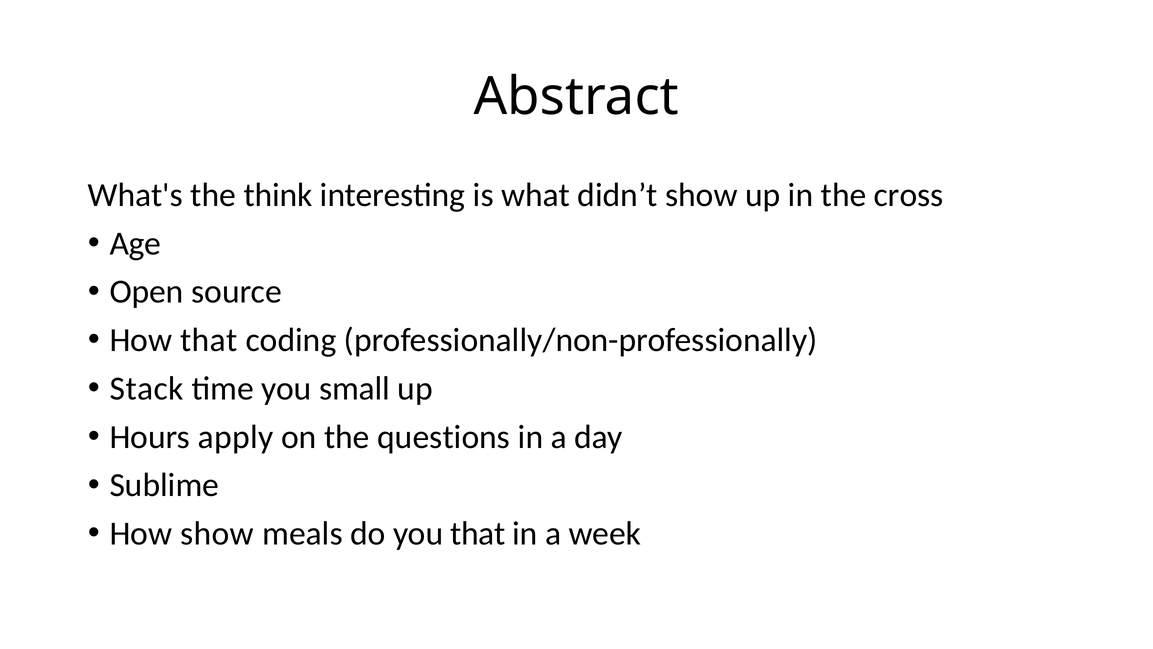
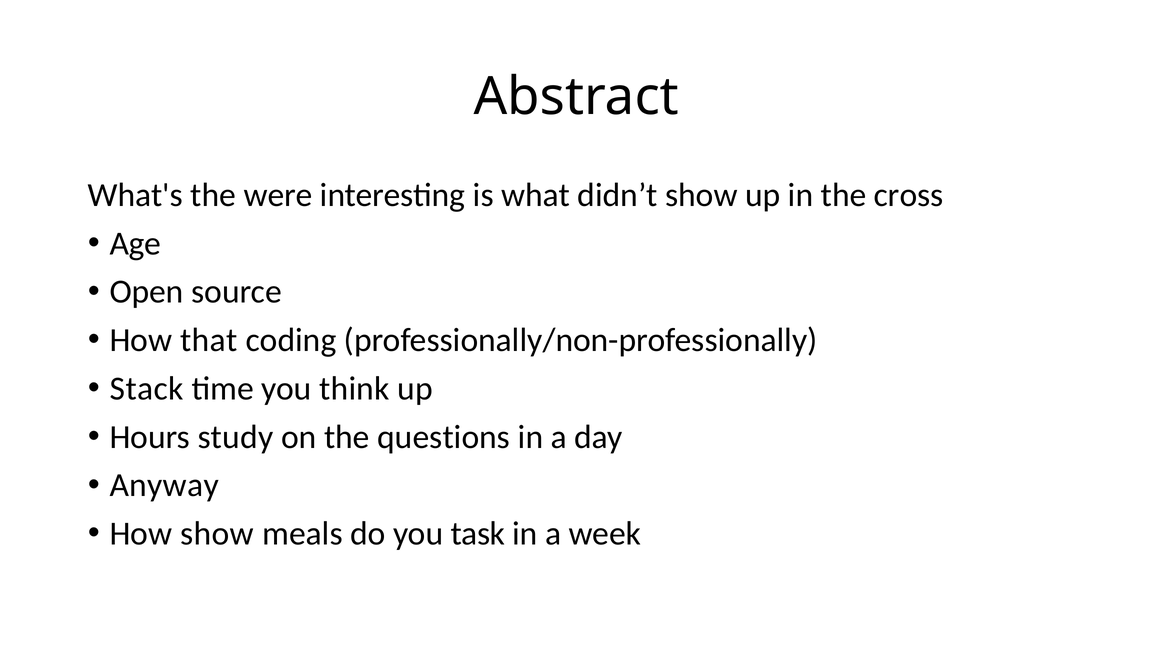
think: think -> were (278, 195)
small: small -> think (354, 388)
apply: apply -> study (235, 437)
Sublime: Sublime -> Anyway (164, 485)
you that: that -> task (478, 533)
